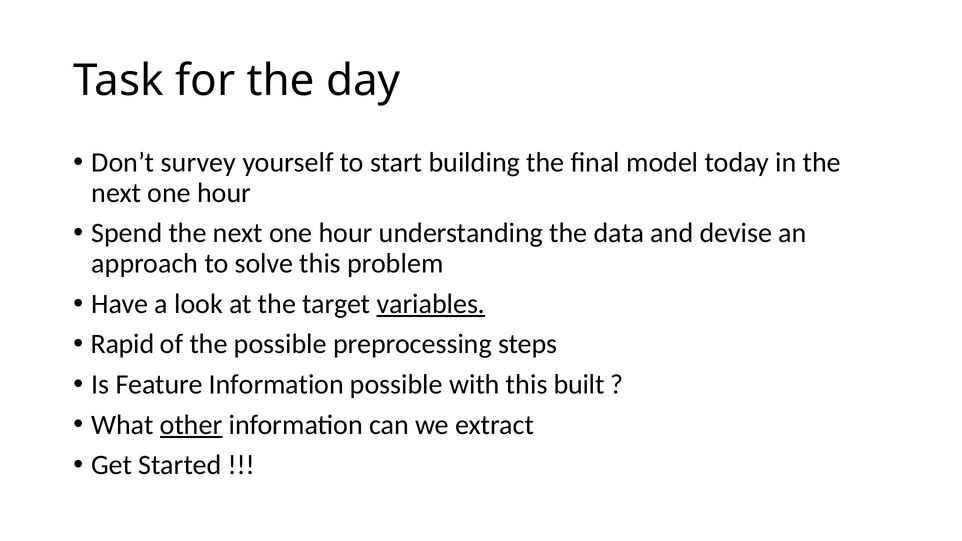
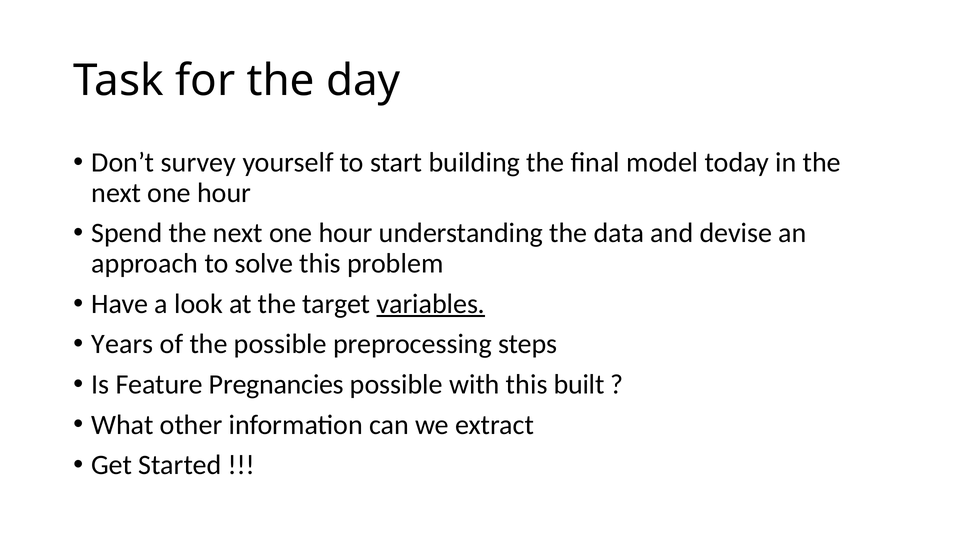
Rapid: Rapid -> Years (122, 344)
Feature Information: Information -> Pregnancies (276, 385)
other underline: present -> none (191, 425)
